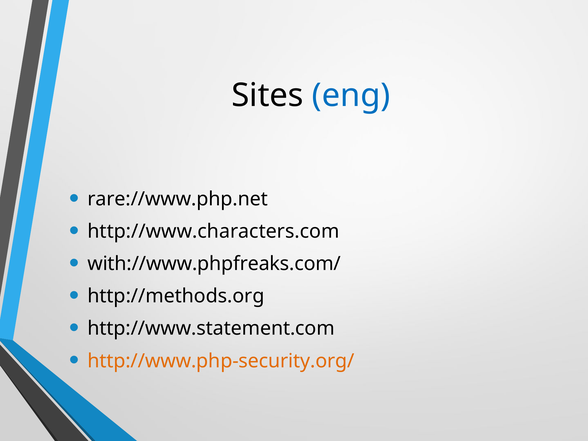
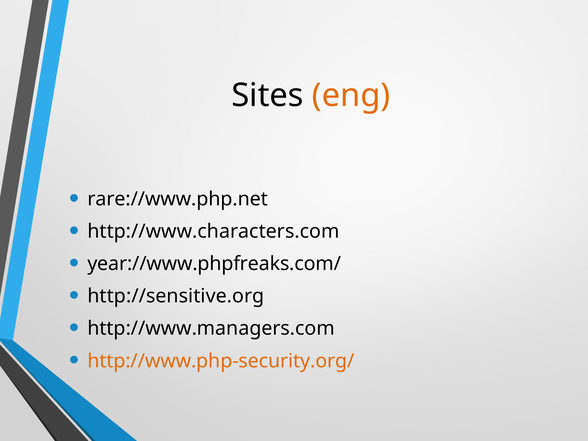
eng colour: blue -> orange (351, 95)
with://www.phpfreaks.com/: with://www.phpfreaks.com/ -> year://www.phpfreaks.com/ (214, 264)
http://methods.org: http://methods.org -> http://sensitive.org (176, 296)
http://www.statement.com: http://www.statement.com -> http://www.managers.com (211, 329)
